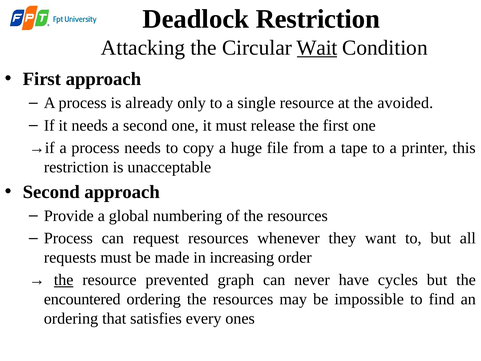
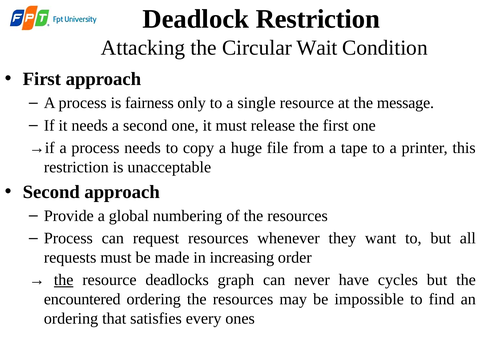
Wait underline: present -> none (317, 48)
already: already -> fairness (149, 103)
avoided: avoided -> message (405, 103)
prevented: prevented -> deadlocks (177, 280)
